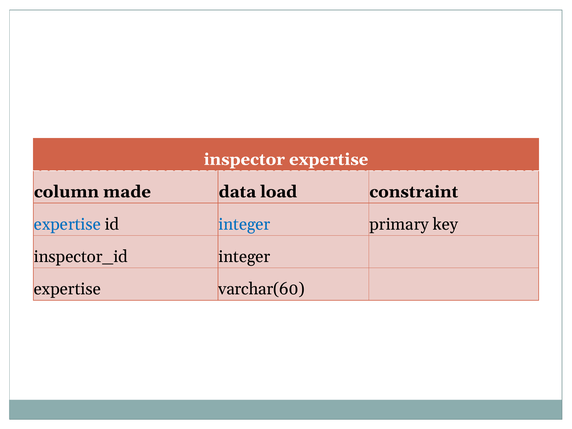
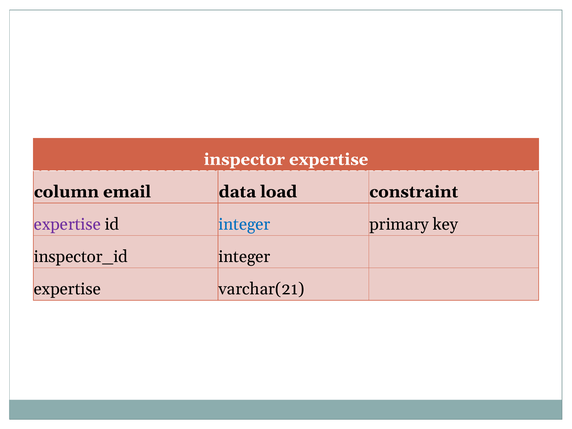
made: made -> email (127, 192)
expertise colour: blue -> purple (67, 224)
varchar(60: varchar(60 -> varchar(21 (261, 289)
